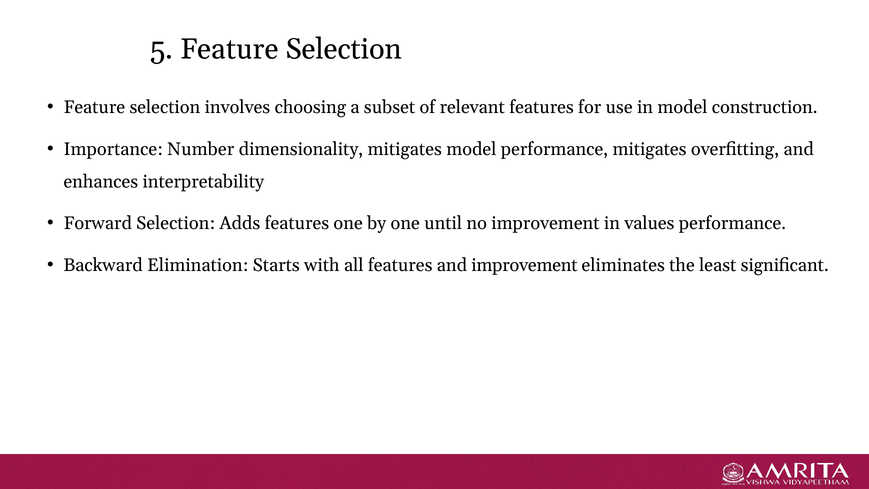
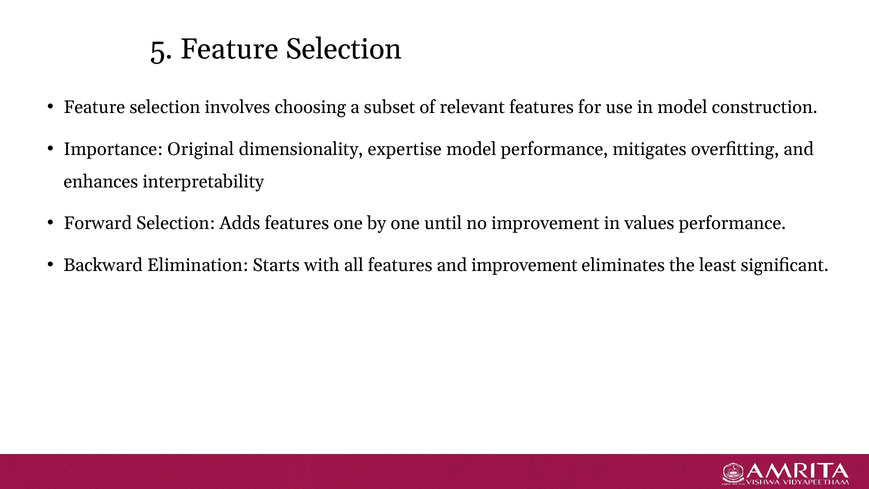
Number: Number -> Original (201, 149)
dimensionality mitigates: mitigates -> expertise (405, 149)
